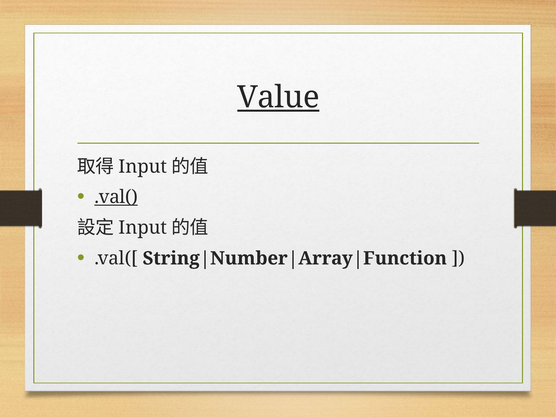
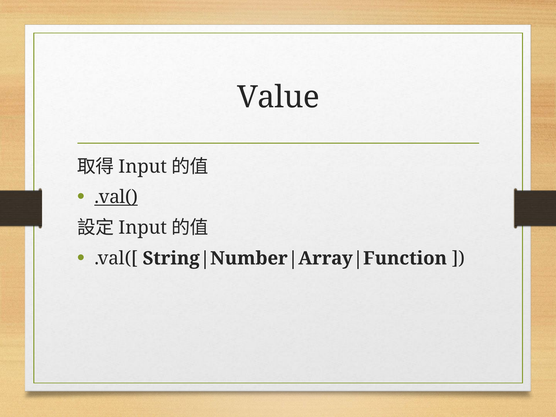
Value underline: present -> none (278, 97)
